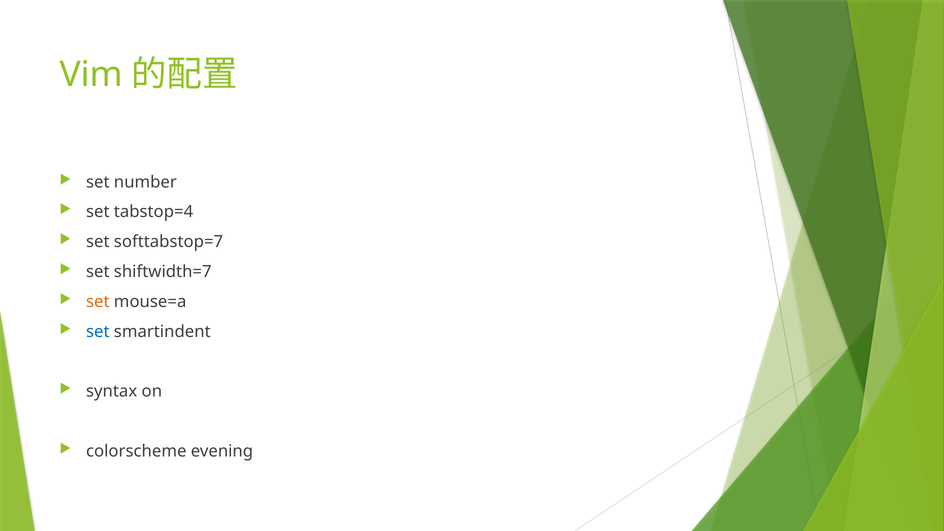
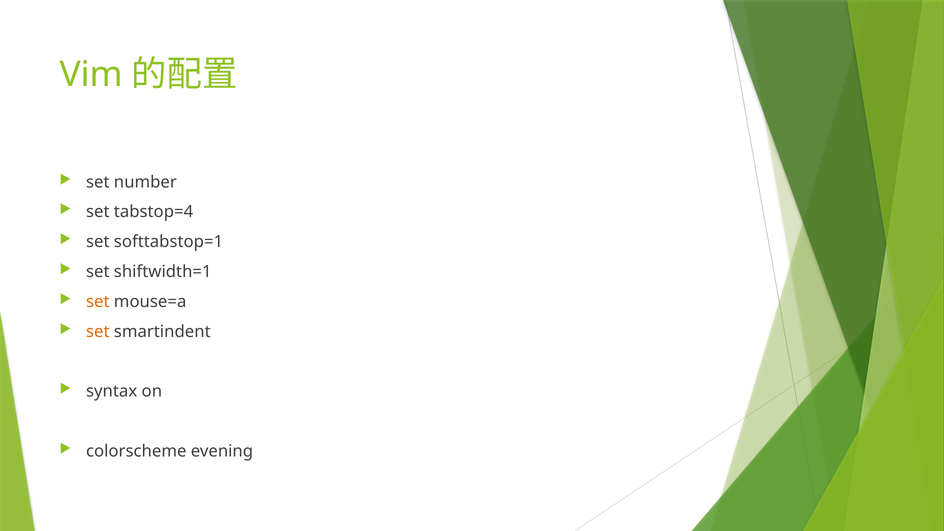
softtabstop=7: softtabstop=7 -> softtabstop=1 (169, 242)
shiftwidth=7: shiftwidth=7 -> shiftwidth=1 (163, 272)
set colour: blue -> orange (98, 332)
